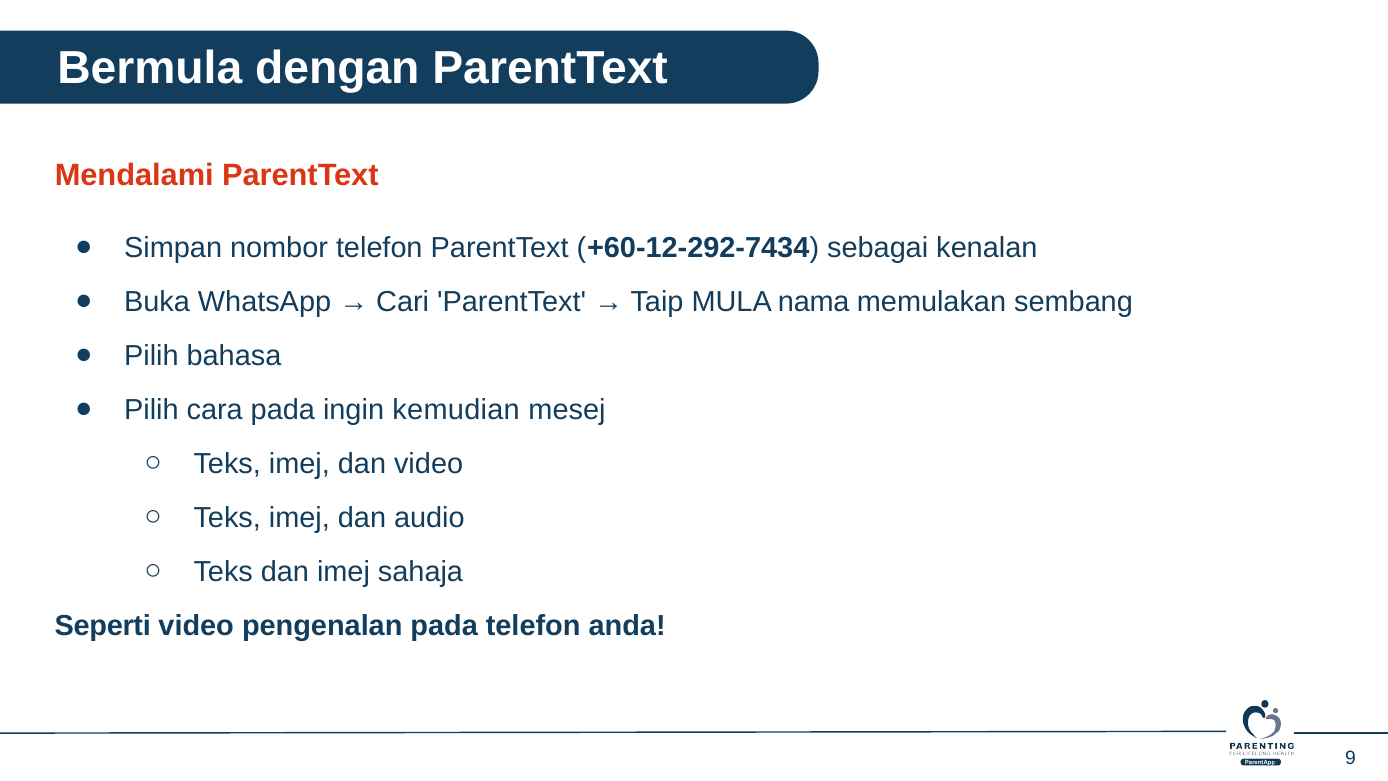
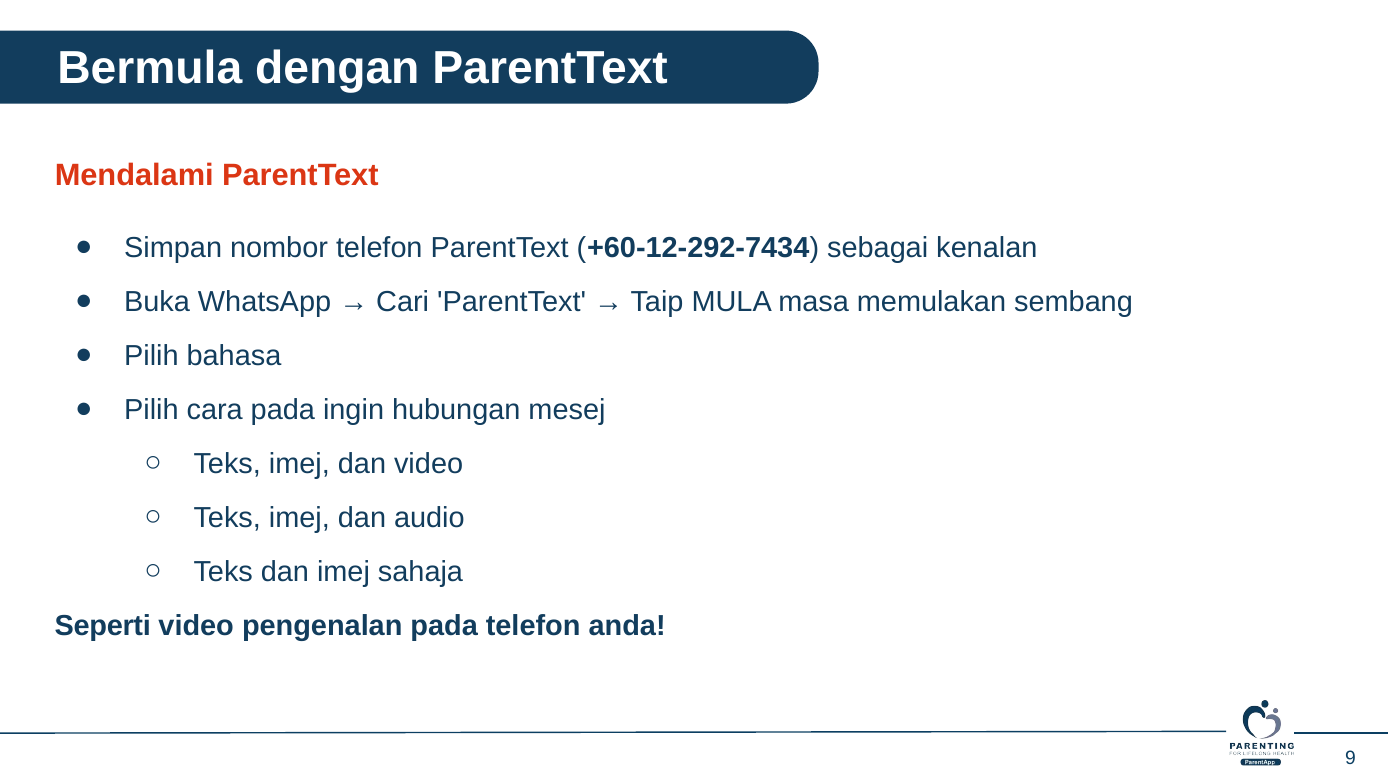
nama: nama -> masa (814, 302)
kemudian: kemudian -> hubungan (456, 410)
